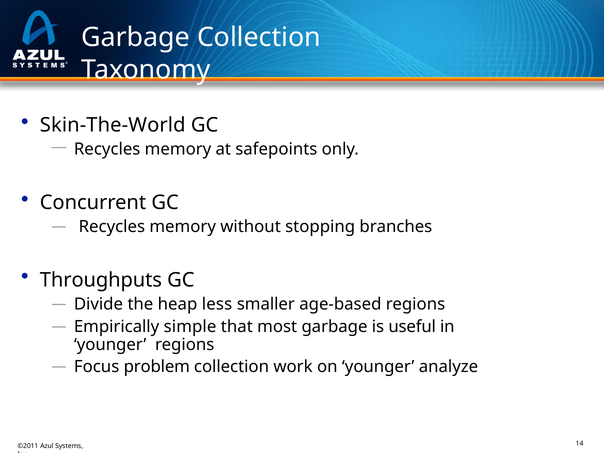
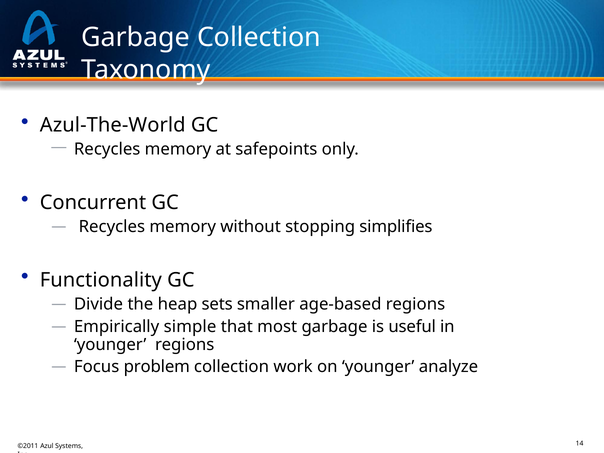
Skin-The-World: Skin-The-World -> Azul-The-World (113, 125)
branches: branches -> simplifies (396, 227)
Throughputs: Throughputs -> Functionality (101, 280)
less: less -> sets (217, 304)
